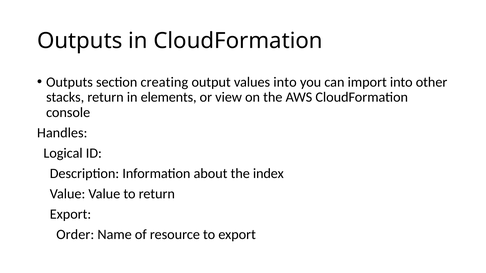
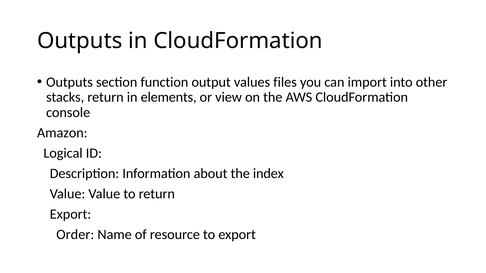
creating: creating -> function (164, 82)
values into: into -> files (285, 82)
Handles: Handles -> Amazon (62, 133)
